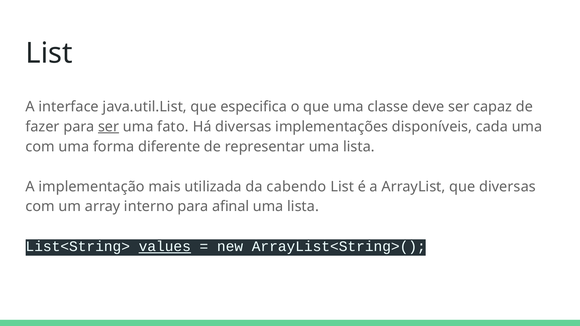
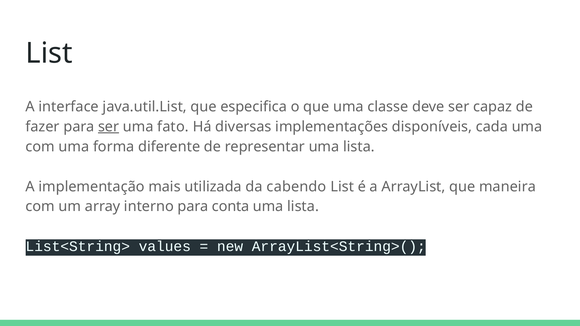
que diversas: diversas -> maneira (507, 187)
afinal: afinal -> conta (231, 207)
values underline: present -> none (165, 247)
